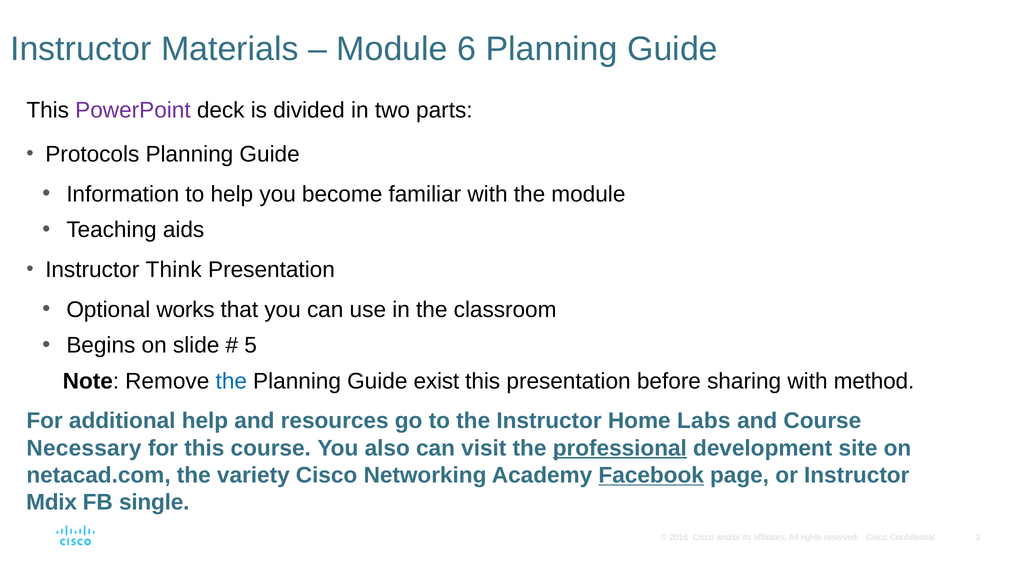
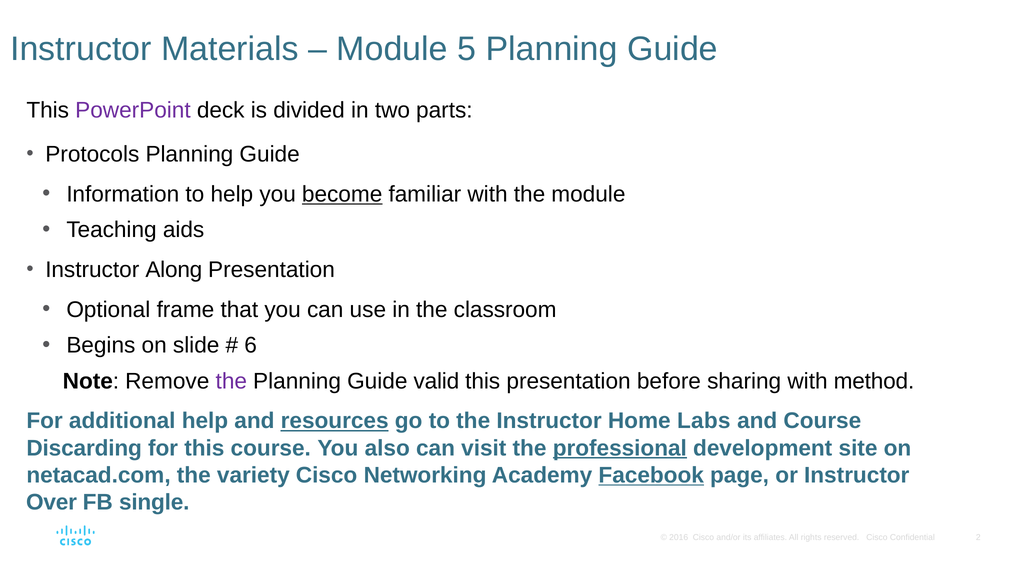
6: 6 -> 5 (467, 49)
become underline: none -> present (342, 194)
Think: Think -> Along (174, 270)
works: works -> frame (185, 310)
5: 5 -> 6 (251, 346)
the colour: blue -> purple (231, 381)
exist: exist -> valid (436, 381)
resources underline: none -> present (335, 421)
Necessary: Necessary -> Discarding (84, 448)
Mdix: Mdix -> Over (52, 503)
